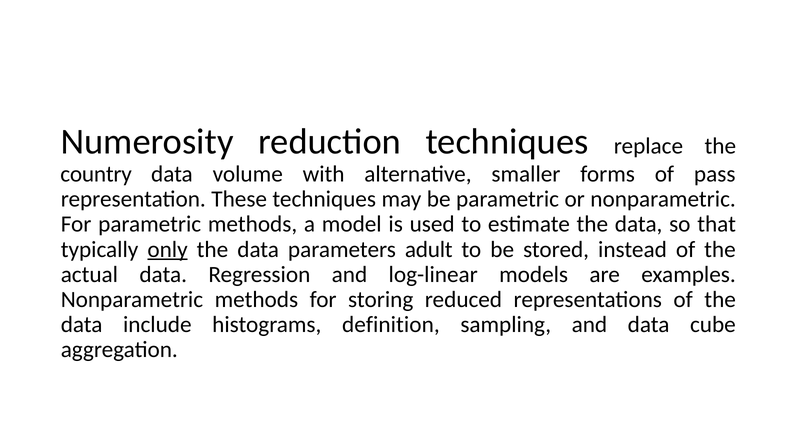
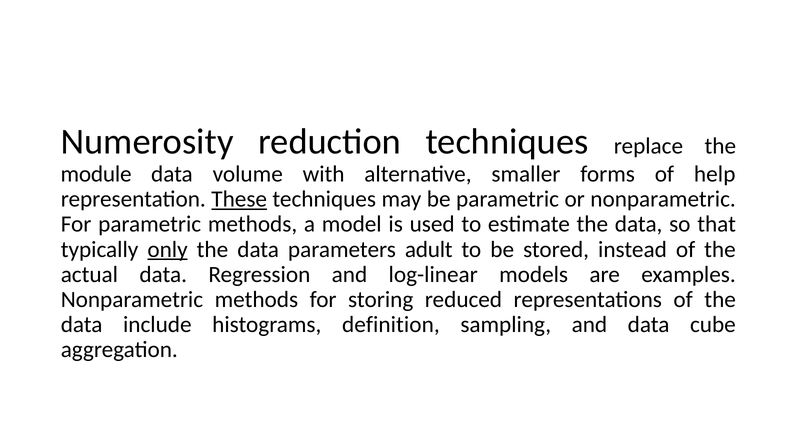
country: country -> module (96, 174)
pass: pass -> help (715, 174)
These underline: none -> present (239, 199)
